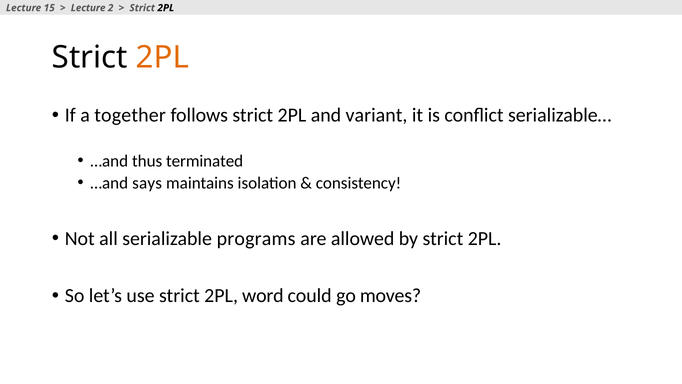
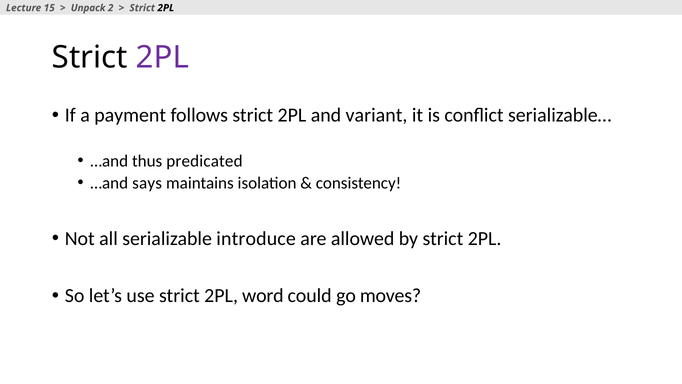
Lecture: Lecture -> Unpack (88, 8)
2PL colour: orange -> purple (162, 57)
together: together -> payment (130, 115)
terminated: terminated -> predicated (204, 161)
programs: programs -> introduce (256, 238)
